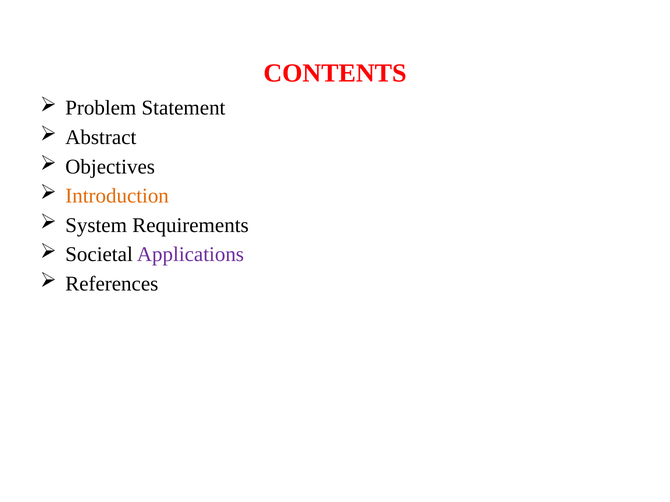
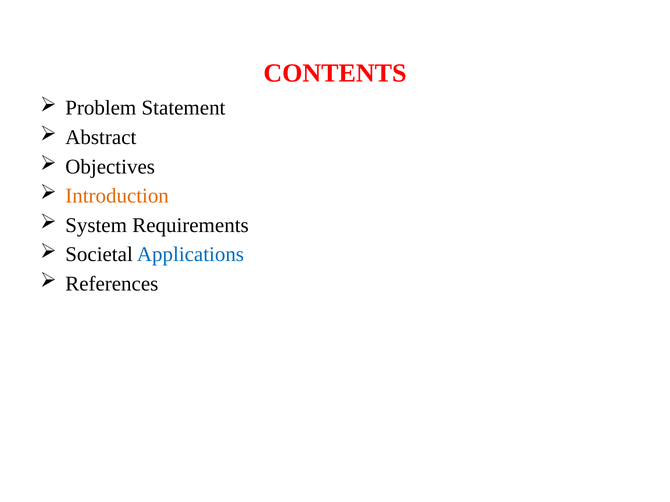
Applications colour: purple -> blue (191, 255)
